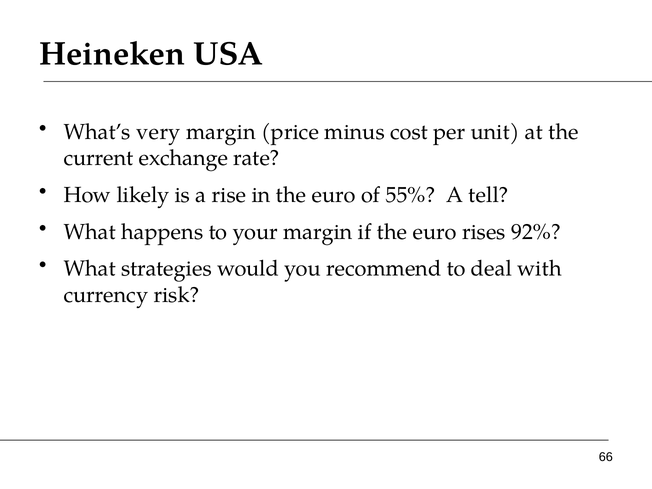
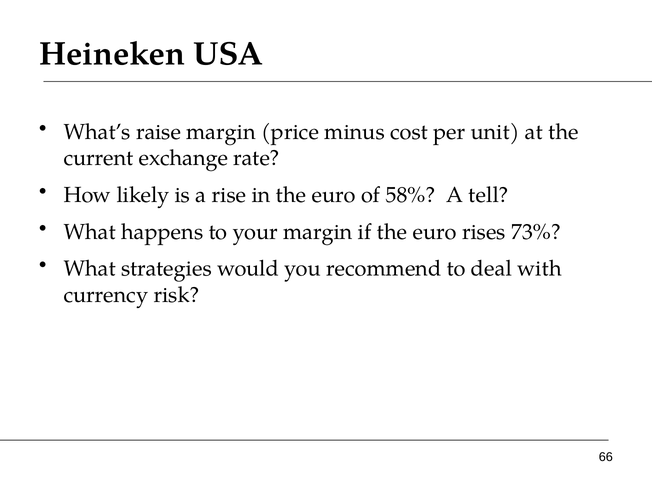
very: very -> raise (159, 132)
55%: 55% -> 58% (410, 195)
92%: 92% -> 73% (536, 232)
